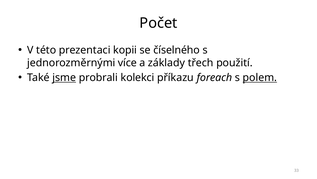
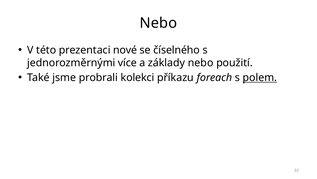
Počet: Počet -> Nebo (158, 23)
kopii: kopii -> nové (125, 50)
základy třech: třech -> nebo (201, 63)
jsme underline: present -> none (64, 77)
